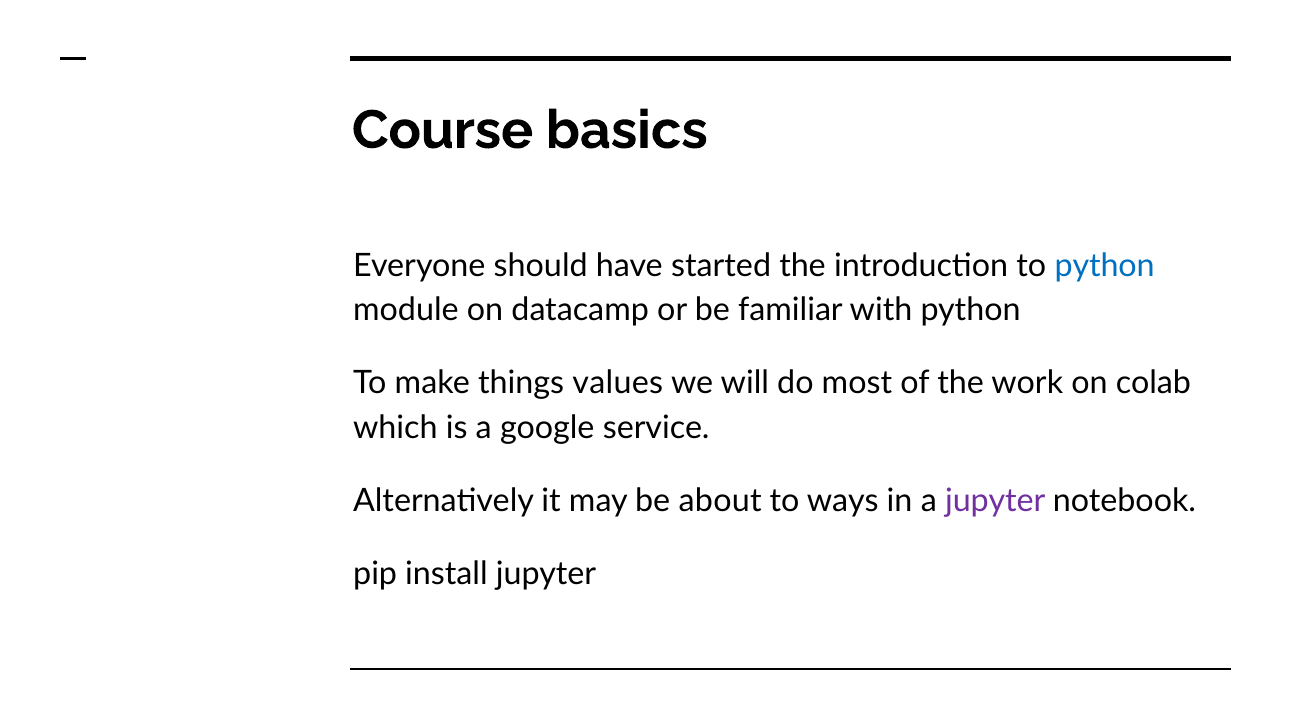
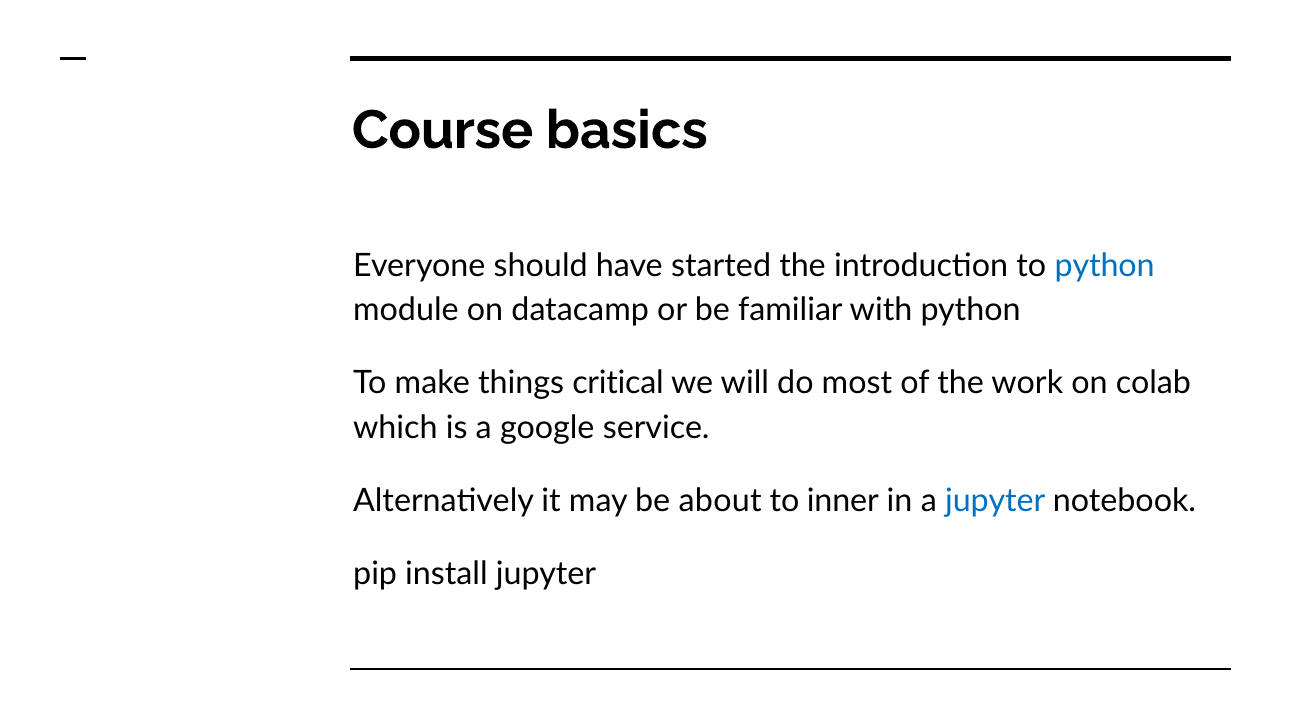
values: values -> critical (618, 383)
ways: ways -> inner (843, 501)
jupyter colour: purple -> blue (995, 501)
